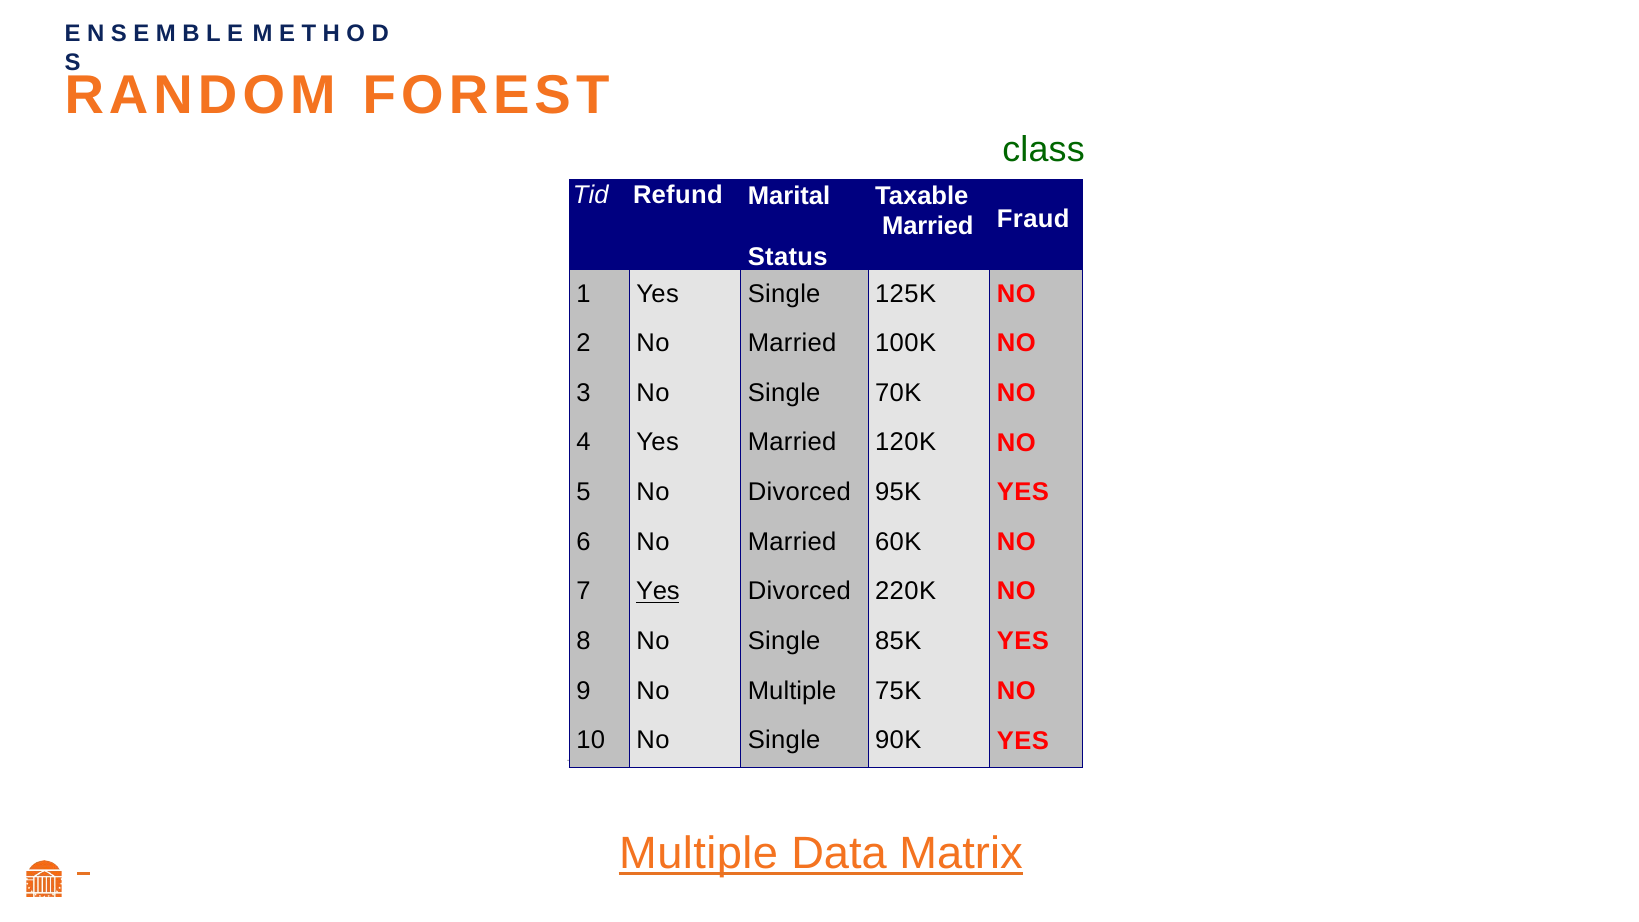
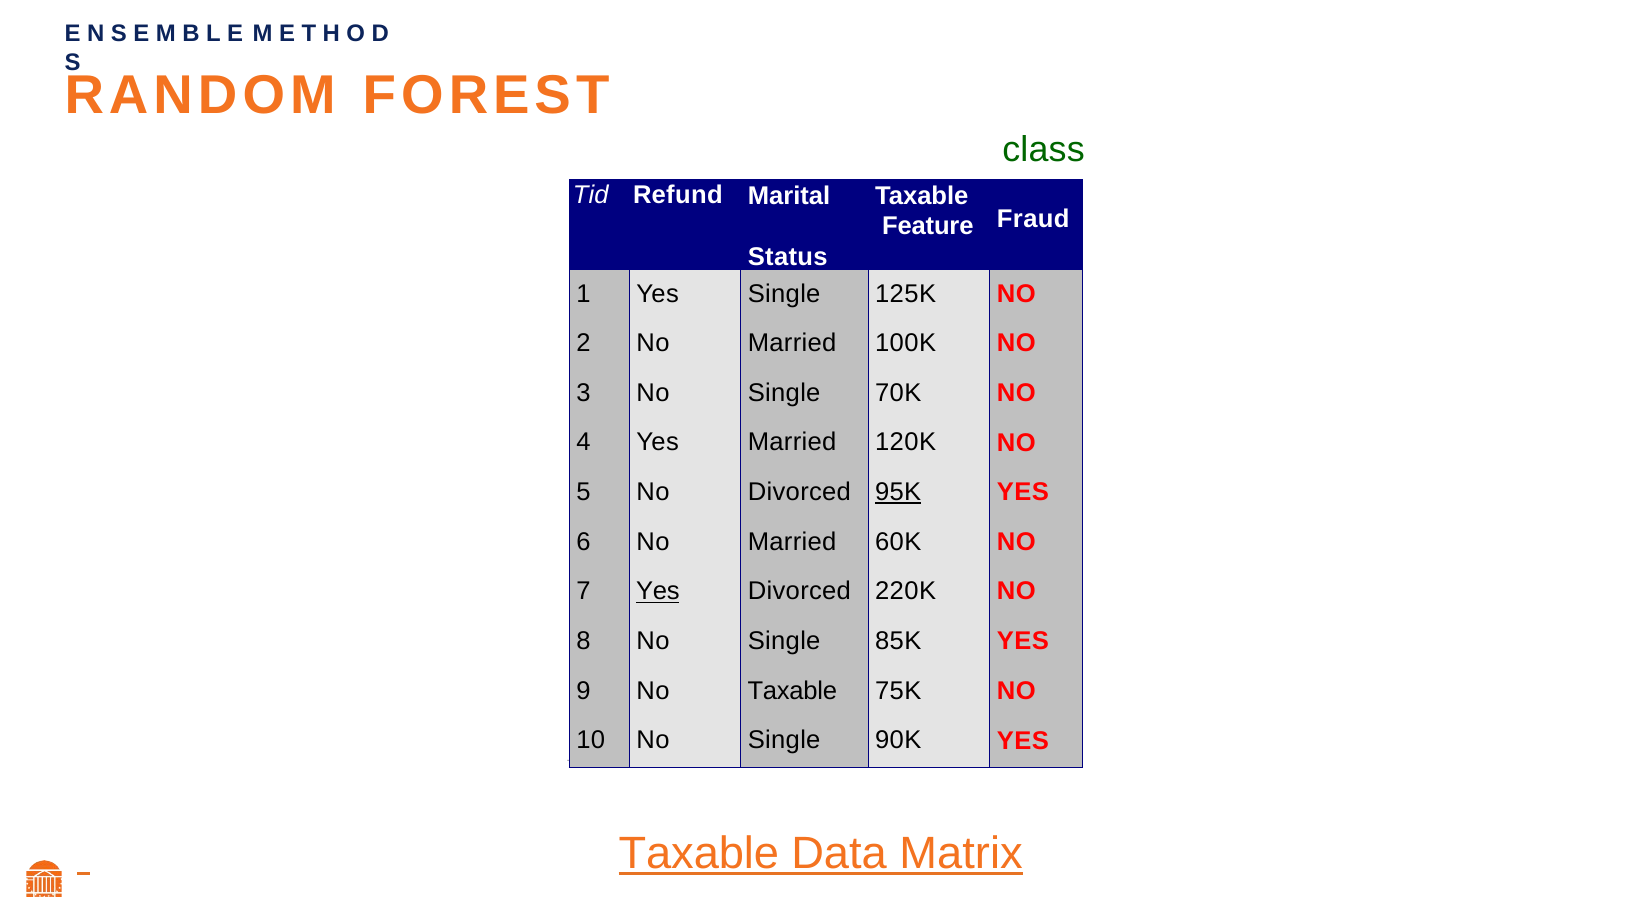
Married: Married -> Feature (928, 226)
95K underline: none -> present (898, 492)
No Multiple: Multiple -> Taxable (792, 691)
Multiple: Multiple -> Taxable (699, 854)
